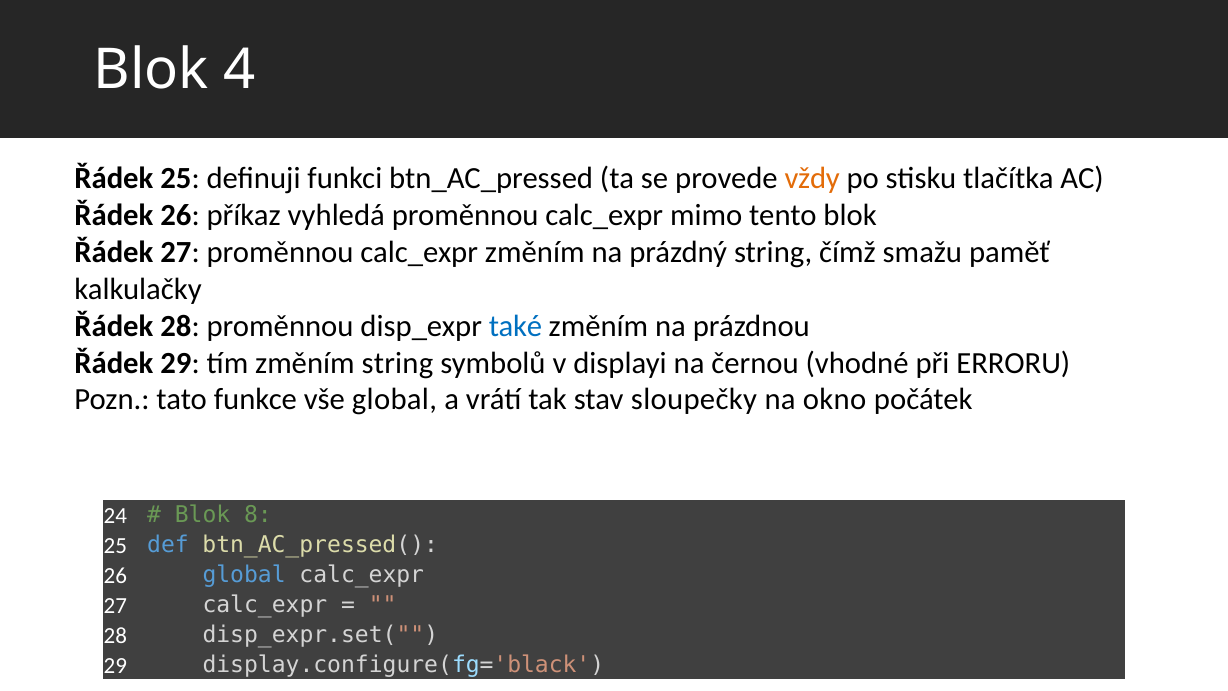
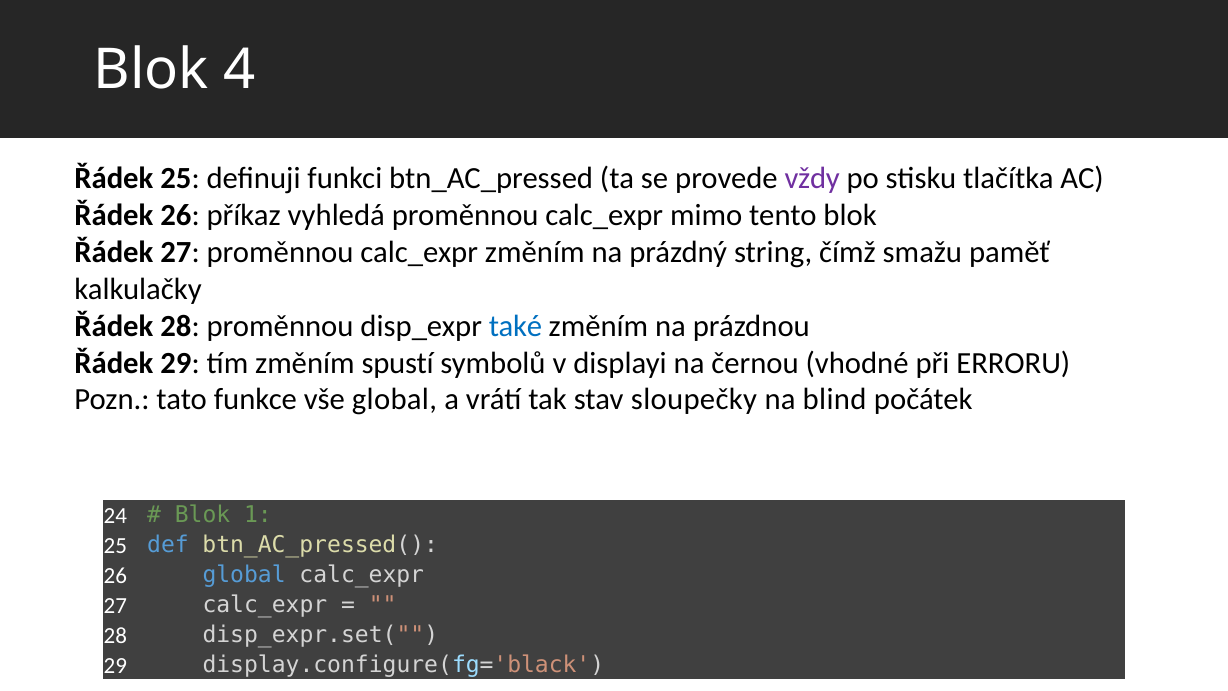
vždy colour: orange -> purple (812, 179)
změním string: string -> spustí (398, 363)
okno: okno -> blind (835, 400)
8: 8 -> 1 (258, 515)
